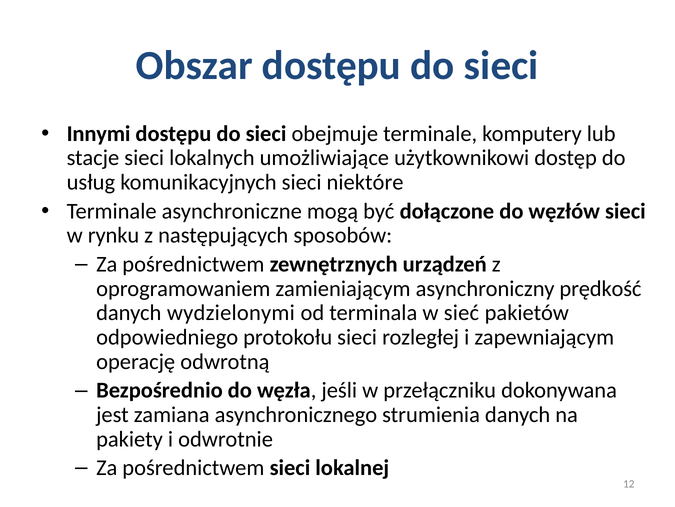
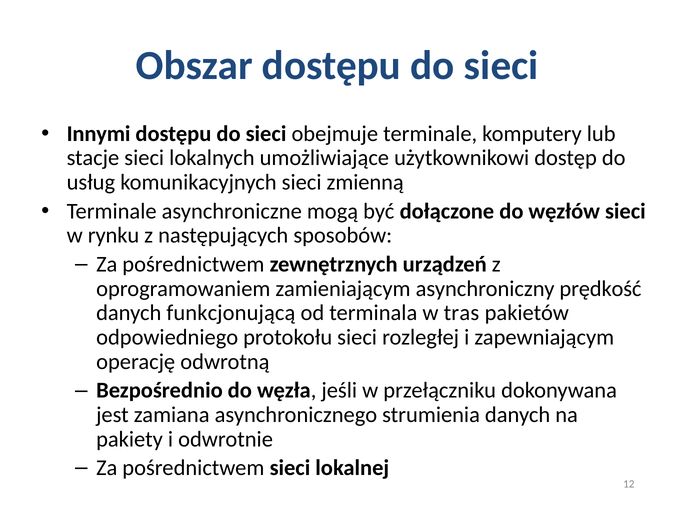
niektóre: niektóre -> zmienną (365, 182)
wydzielonymi: wydzielonymi -> funkcjonującą (231, 313)
sieć: sieć -> tras (461, 313)
